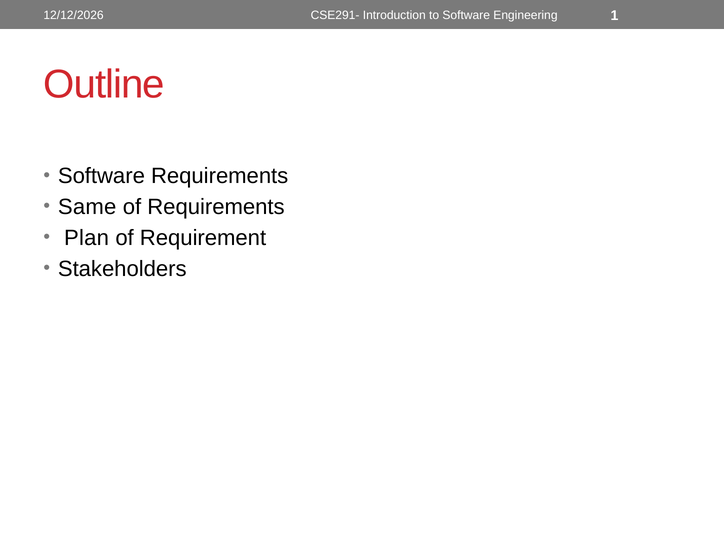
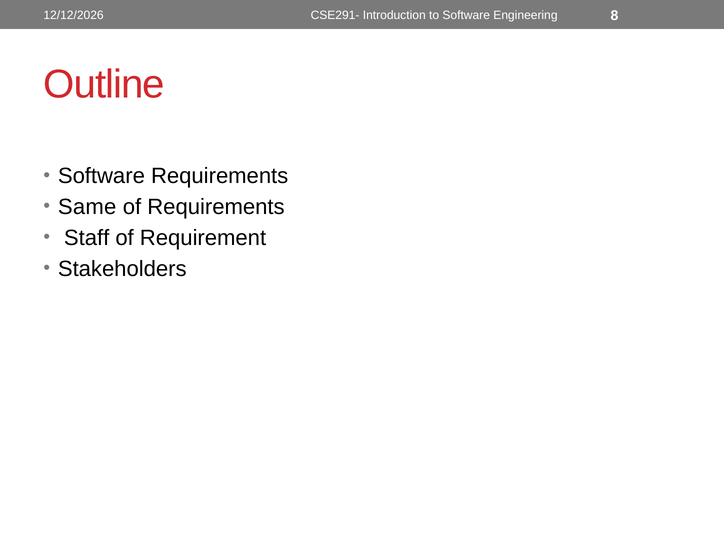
1: 1 -> 8 (614, 15)
Plan: Plan -> Staff (87, 238)
